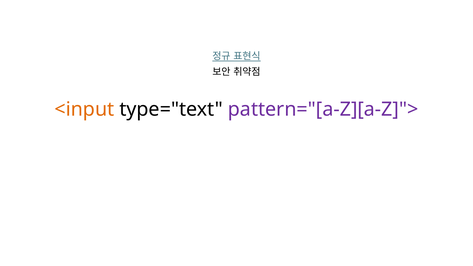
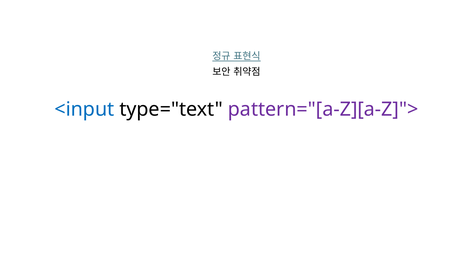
<input colour: orange -> blue (84, 109)
